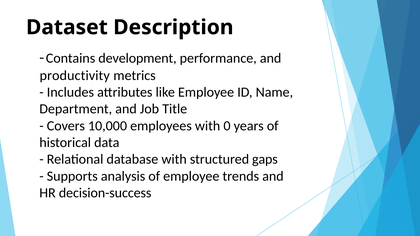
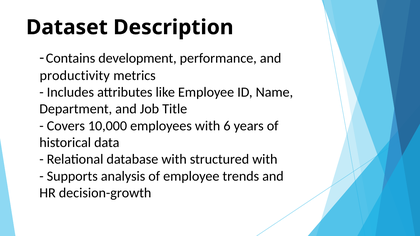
0: 0 -> 6 (227, 126)
structured gaps: gaps -> with (265, 160)
decision-success: decision-success -> decision-growth (105, 193)
